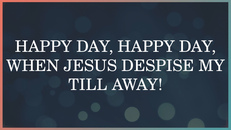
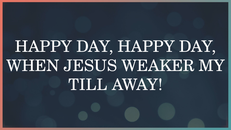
DESPISE: DESPISE -> WEAKER (158, 66)
